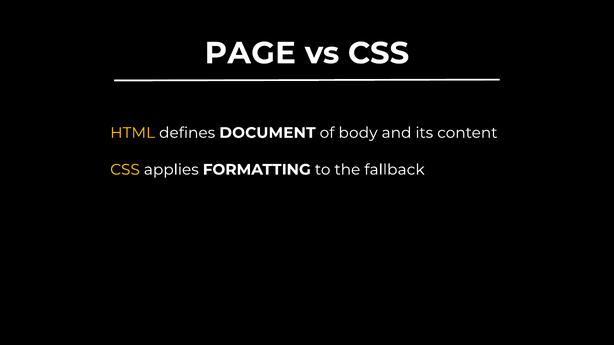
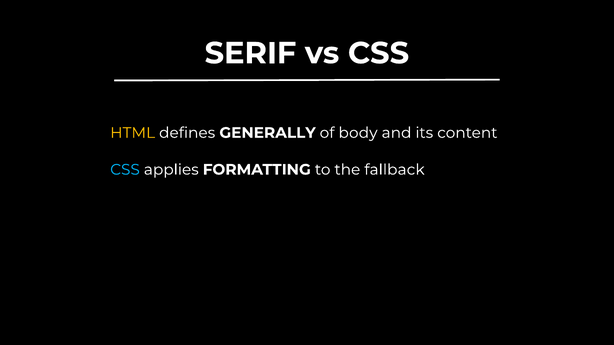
PAGE: PAGE -> SERIF (250, 53)
DOCUMENT: DOCUMENT -> GENERALLY (268, 133)
CSS colour: yellow -> light blue (125, 170)
